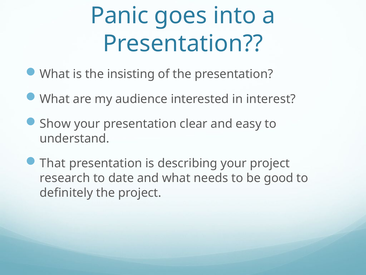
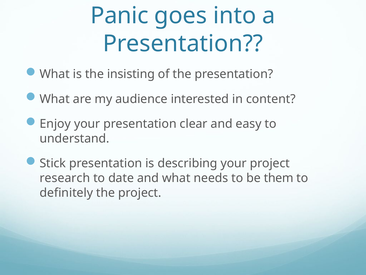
interest: interest -> content (271, 99)
Show: Show -> Enjoy (55, 124)
That: That -> Stick (53, 163)
good: good -> them (279, 178)
